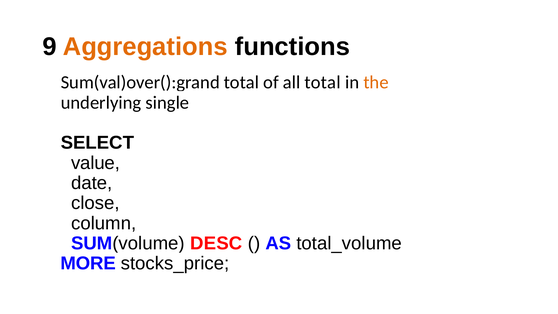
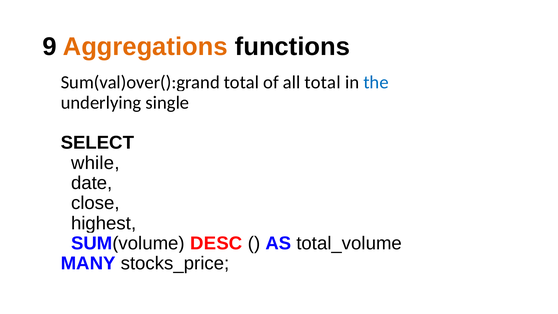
the colour: orange -> blue (376, 82)
value: value -> while (95, 163)
column: column -> highest (104, 223)
MORE: MORE -> MANY (88, 263)
